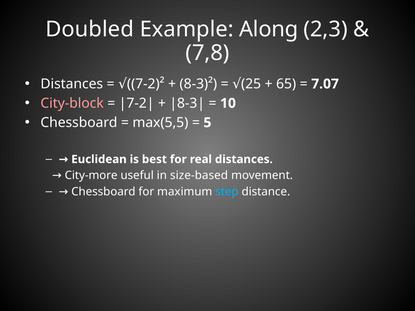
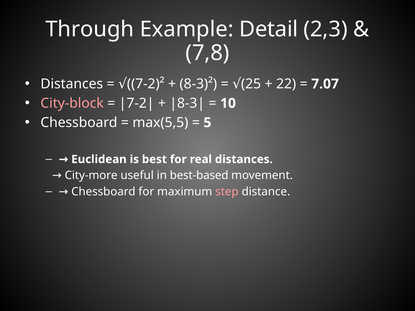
Doubled: Doubled -> Through (90, 29)
Along: Along -> Detail (269, 29)
65: 65 -> 22 (286, 84)
size-based: size-based -> best-based (199, 176)
step colour: light blue -> pink (227, 192)
